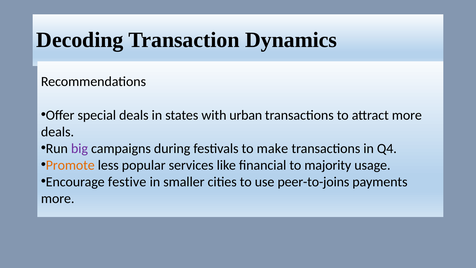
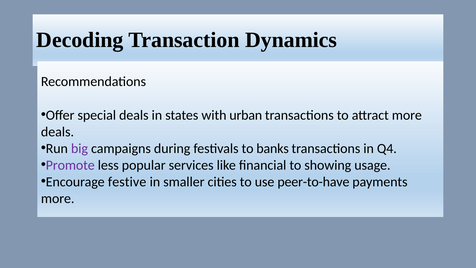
make: make -> banks (273, 148)
Promote colour: orange -> purple (70, 165)
majority: majority -> showing (328, 165)
peer-to-joins: peer-to-joins -> peer-to-have (313, 182)
